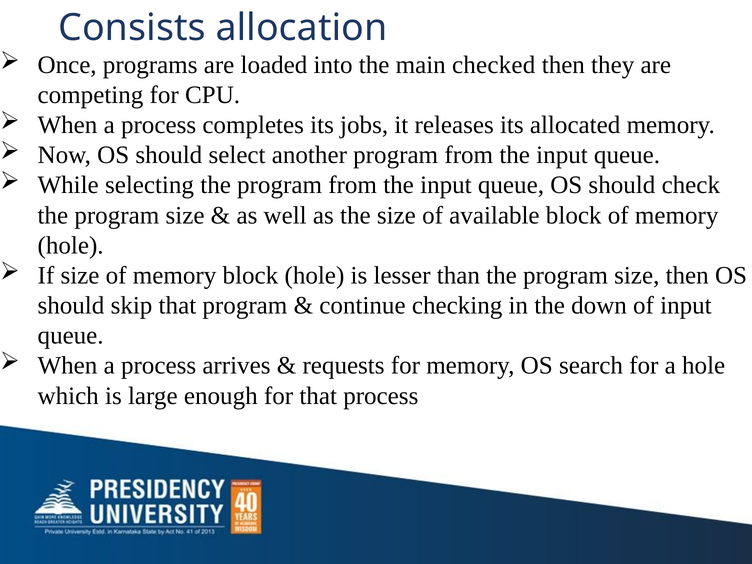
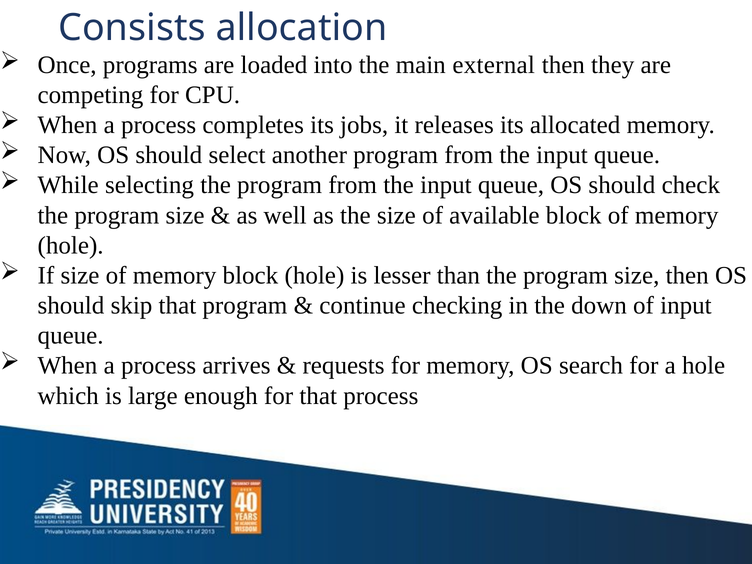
checked: checked -> external (494, 65)
